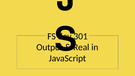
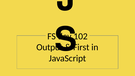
301: 301 -> 102 (81, 36)
Real: Real -> First (81, 47)
